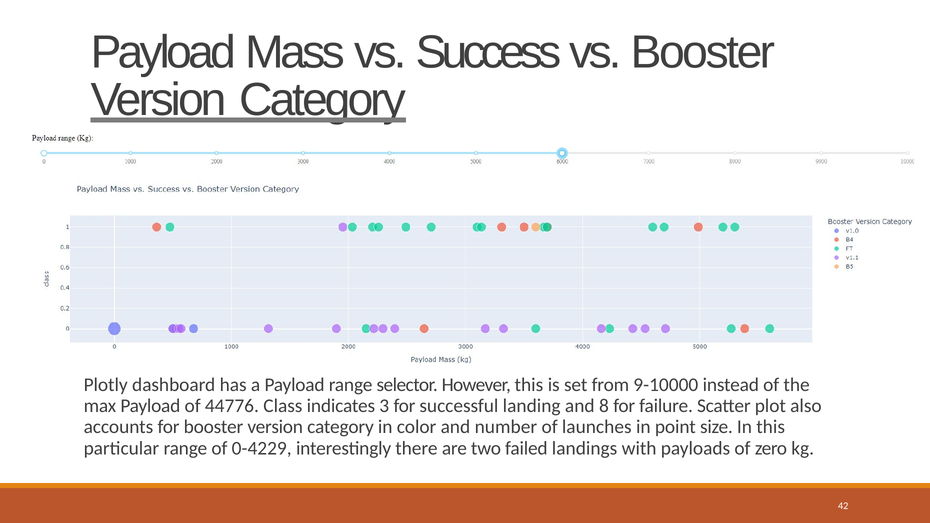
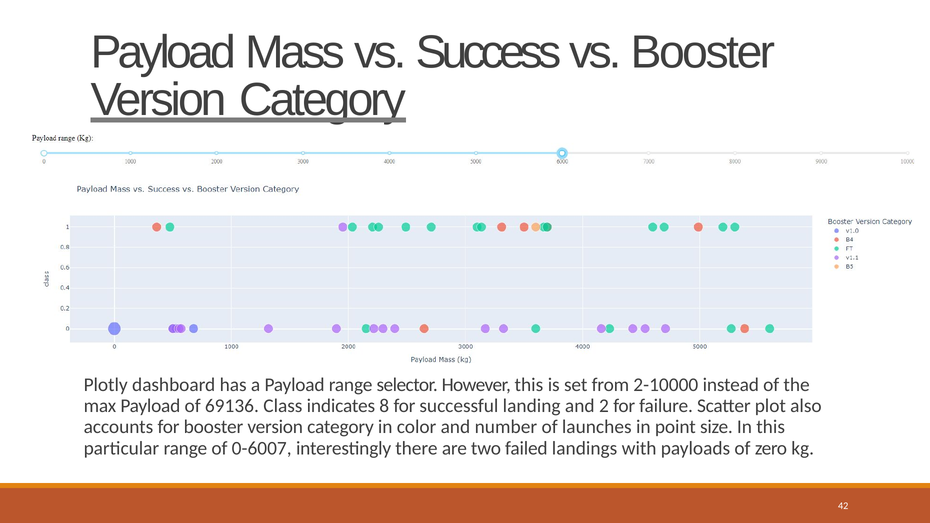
9-10000: 9-10000 -> 2-10000 (666, 385)
44776: 44776 -> 69136 (232, 406)
3: 3 -> 8 (384, 406)
8: 8 -> 2 (604, 406)
0-4229: 0-4229 -> 0-6007 (262, 448)
